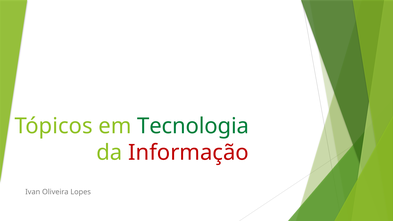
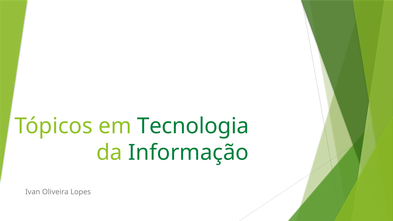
Informação colour: red -> green (188, 153)
